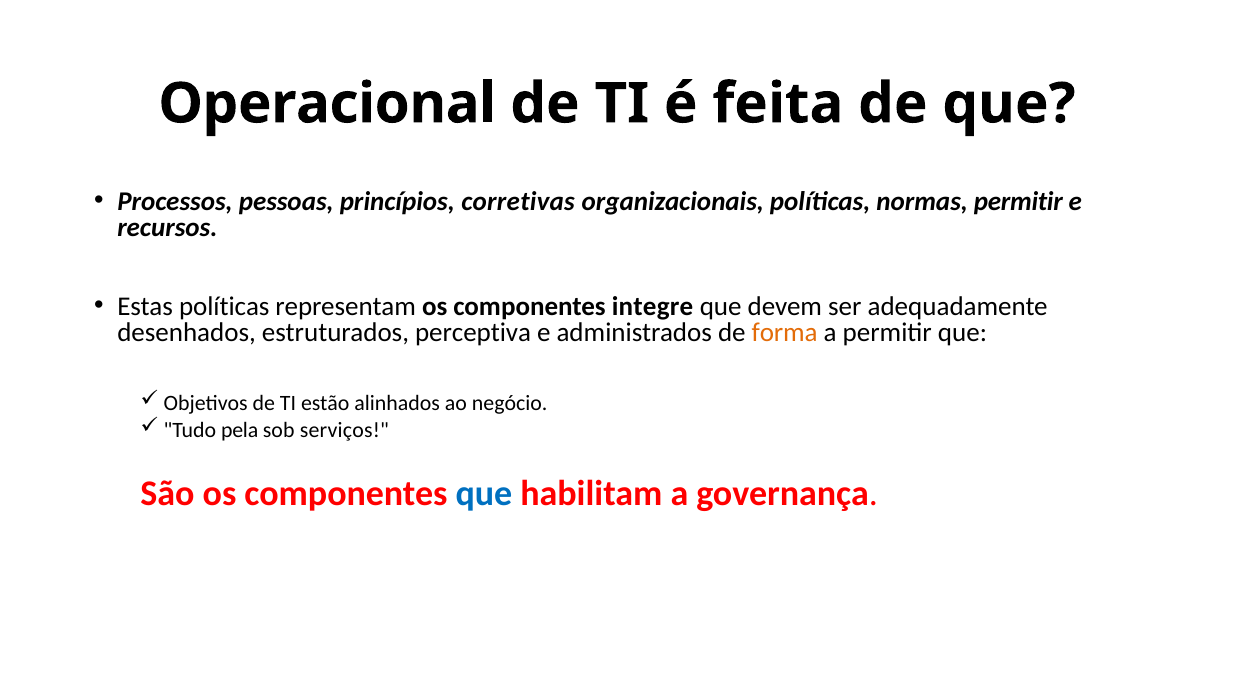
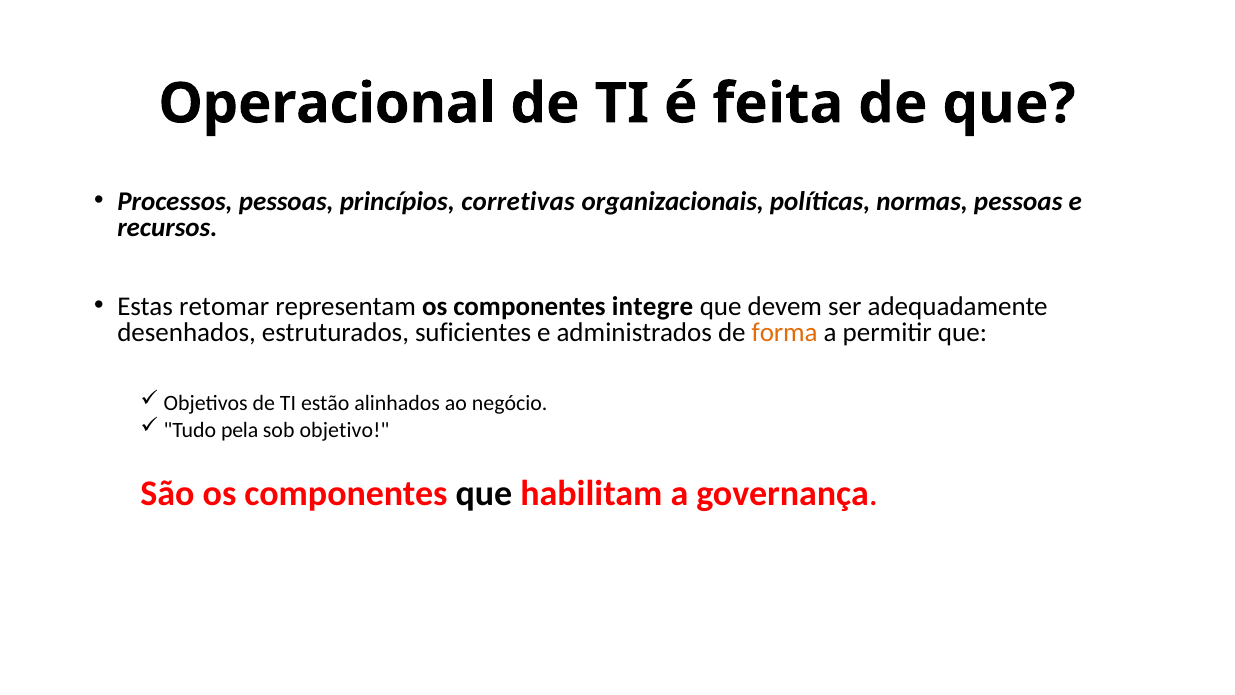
normas permitir: permitir -> pessoas (1018, 202)
Estas políticas: políticas -> retomar (224, 306)
perceptiva: perceptiva -> suficientes (473, 333)
serviços: serviços -> objetivo (344, 430)
que colour: blue -> black (484, 493)
